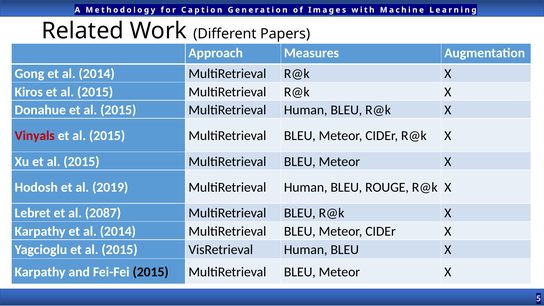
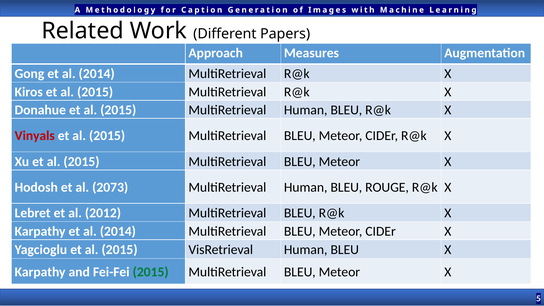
2019: 2019 -> 2073 (110, 187)
2087: 2087 -> 2012 (103, 213)
2015 colour: black -> green (151, 272)
